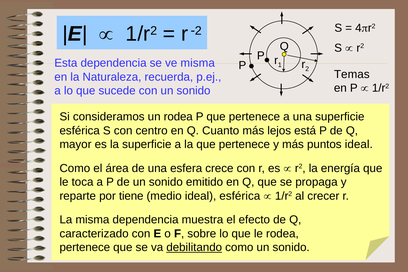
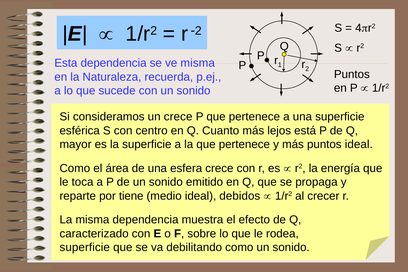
Temas: Temas -> Puntos (352, 74)
un rodea: rodea -> crece (178, 117)
ideal esférica: esférica -> debidos (240, 196)
pertenece: pertenece -> superficie (85, 247)
debilitando underline: present -> none (194, 247)
